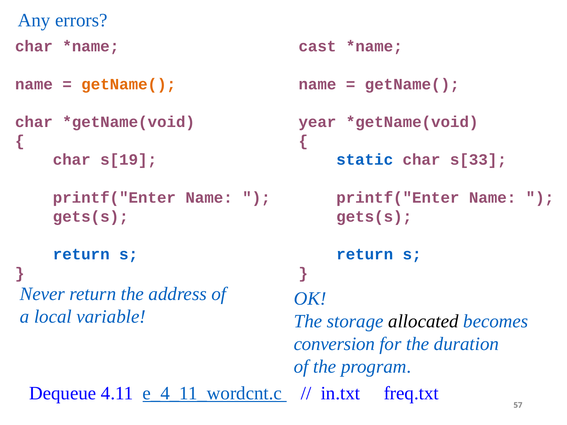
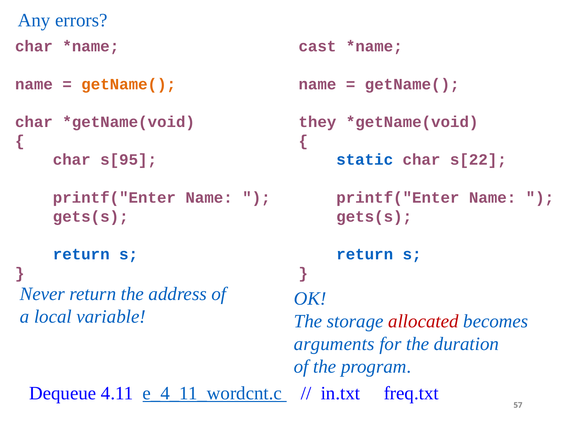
year: year -> they (317, 122)
s[19: s[19 -> s[95 (129, 160)
s[33: s[33 -> s[22 (478, 160)
allocated colour: black -> red (423, 322)
conversion: conversion -> arguments (334, 344)
